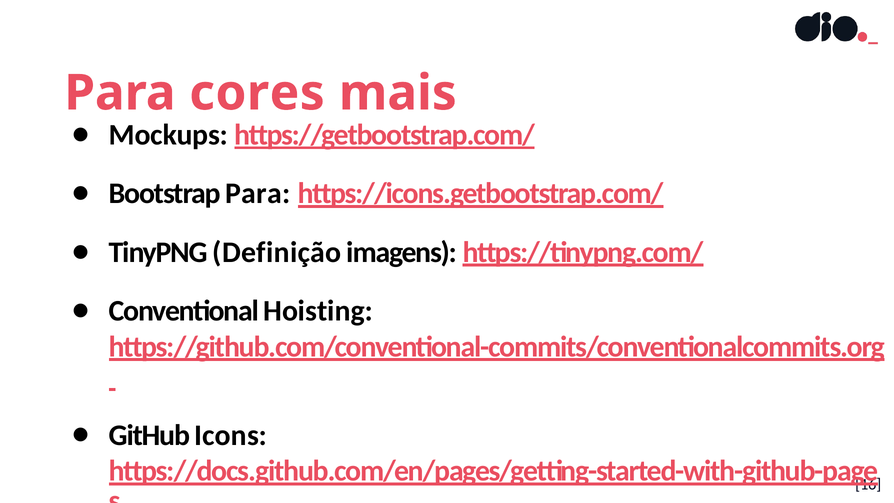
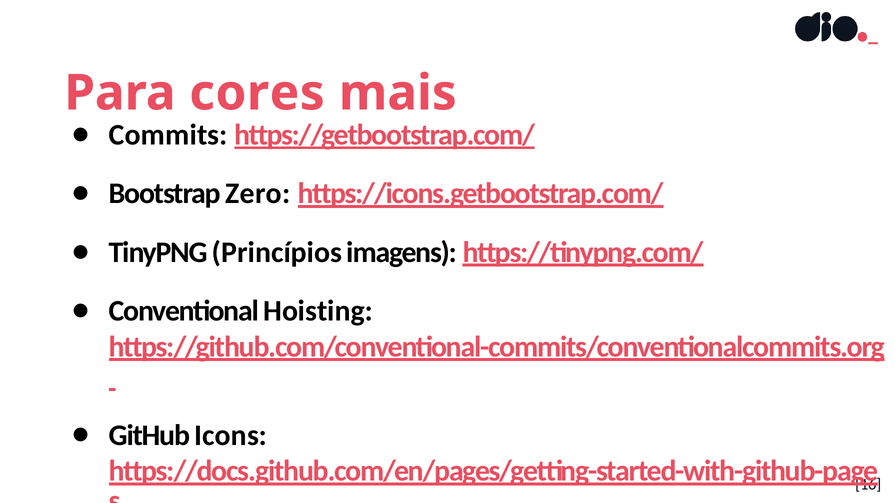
Mockups: Mockups -> Commits (168, 135)
Bootstrap Para: Para -> Zero (258, 194)
Definição: Definição -> Princípios (277, 252)
